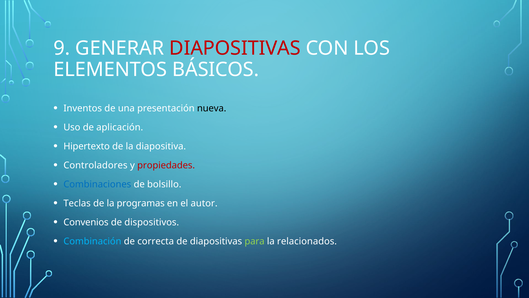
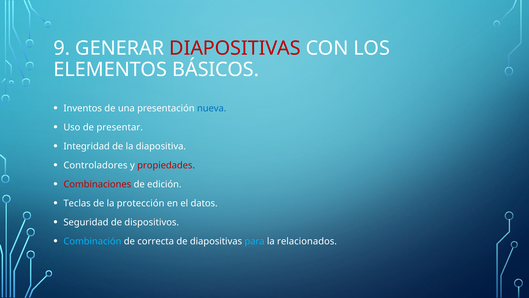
nueva colour: black -> blue (212, 108)
aplicación: aplicación -> presentar (120, 127)
Hipertexto: Hipertexto -> Integridad (87, 146)
Combinaciones colour: blue -> red (97, 184)
bolsillo: bolsillo -> edición (164, 184)
programas: programas -> protección (141, 203)
autor: autor -> datos (204, 203)
Convenios: Convenios -> Seguridad (86, 222)
para colour: light green -> light blue (255, 241)
